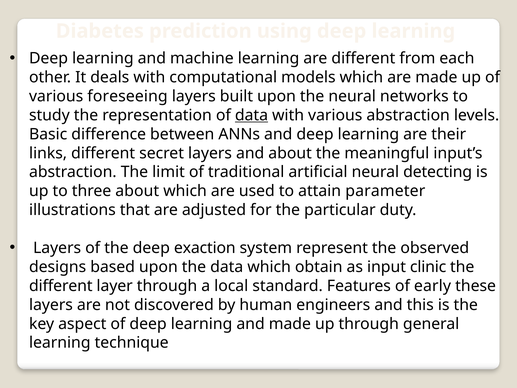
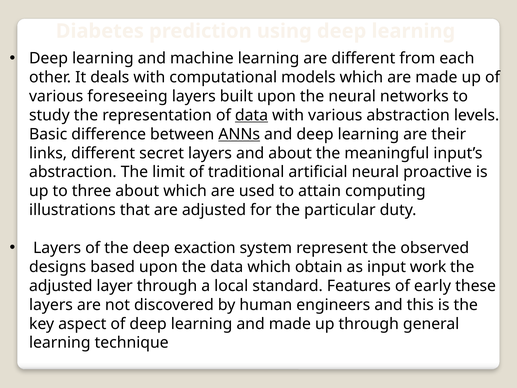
ANNs underline: none -> present (239, 134)
detecting: detecting -> proactive (438, 172)
parameter: parameter -> computing (385, 191)
clinic: clinic -> work (428, 267)
different: different -> adjusted (61, 286)
